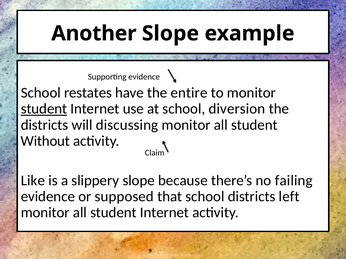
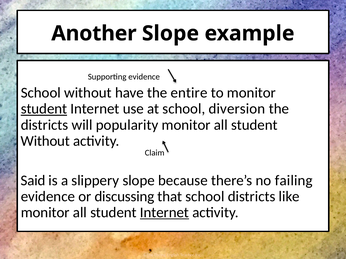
School restates: restates -> without (88, 93)
discussing: discussing -> popularity (127, 125)
Like: Like -> Said (33, 181)
supposed: supposed -> discussing (124, 197)
left: left -> like (289, 197)
Internet underline: none -> present (164, 213)
